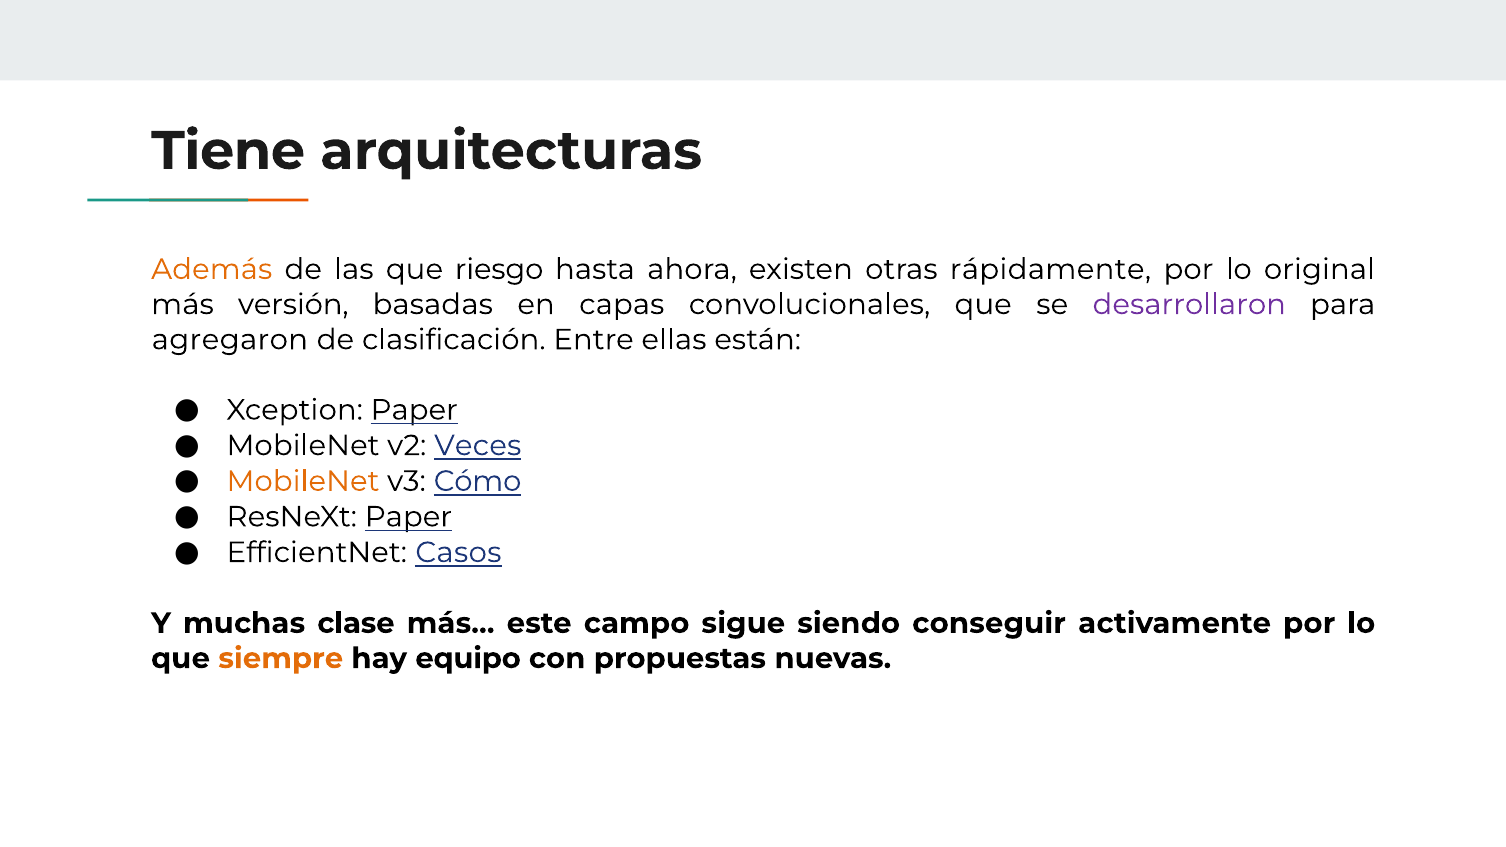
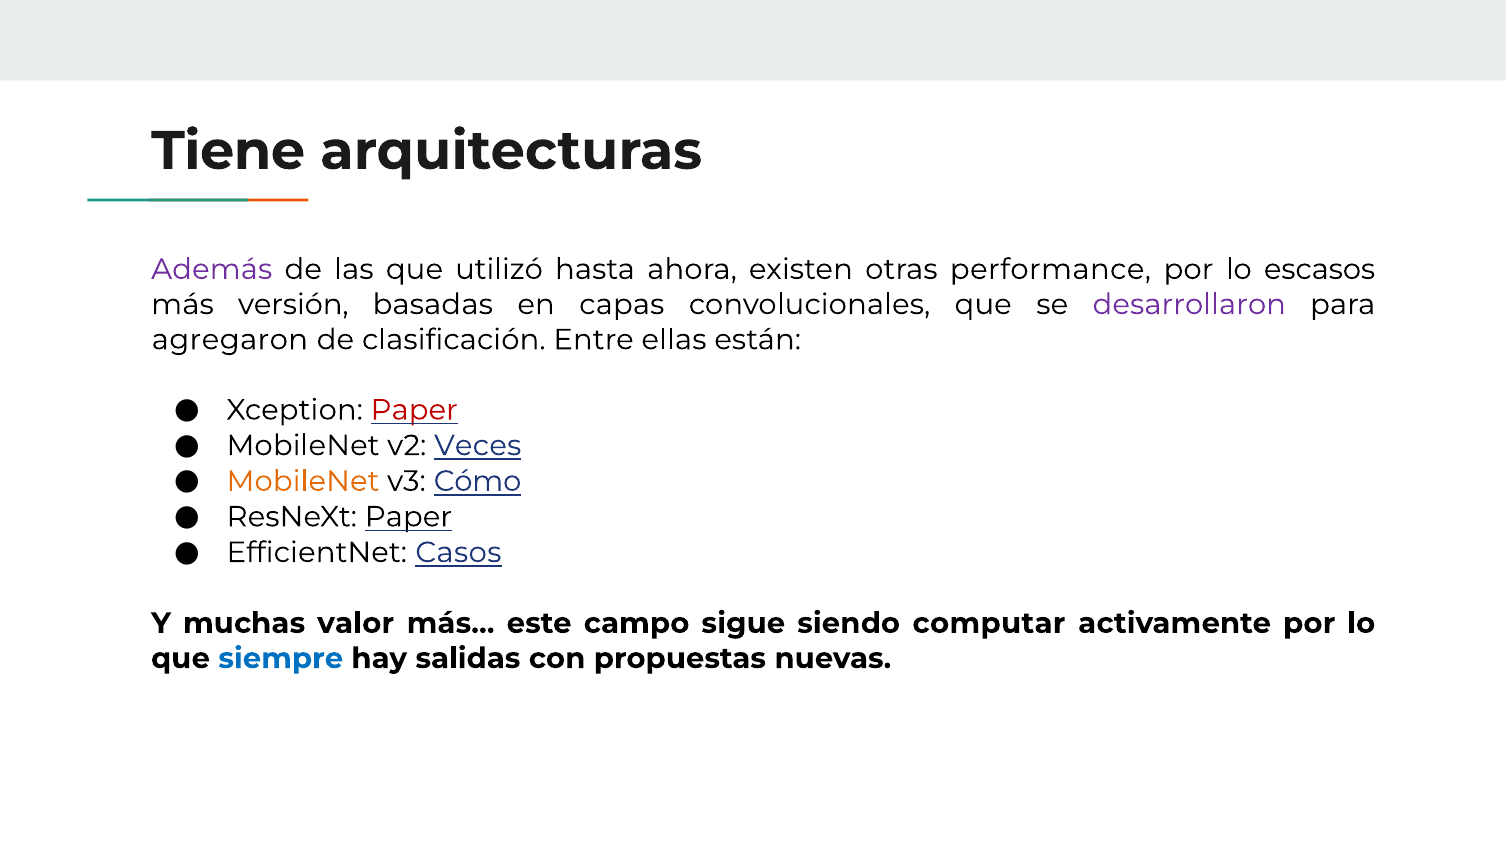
Además colour: orange -> purple (212, 269)
riesgo: riesgo -> utilizó (499, 269)
rápidamente: rápidamente -> performance (1050, 269)
original: original -> escasos (1319, 269)
Paper colour: black -> red (414, 410)
clase: clase -> valor (356, 623)
conseguir: conseguir -> computar (989, 623)
siempre colour: orange -> blue (281, 658)
equipo: equipo -> salidas (468, 658)
